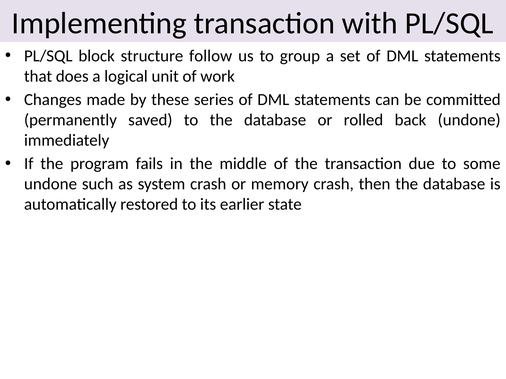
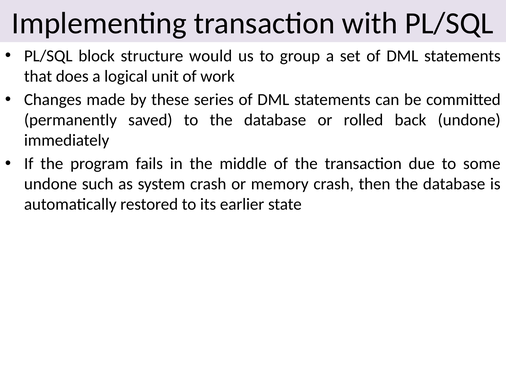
follow: follow -> would (211, 56)
